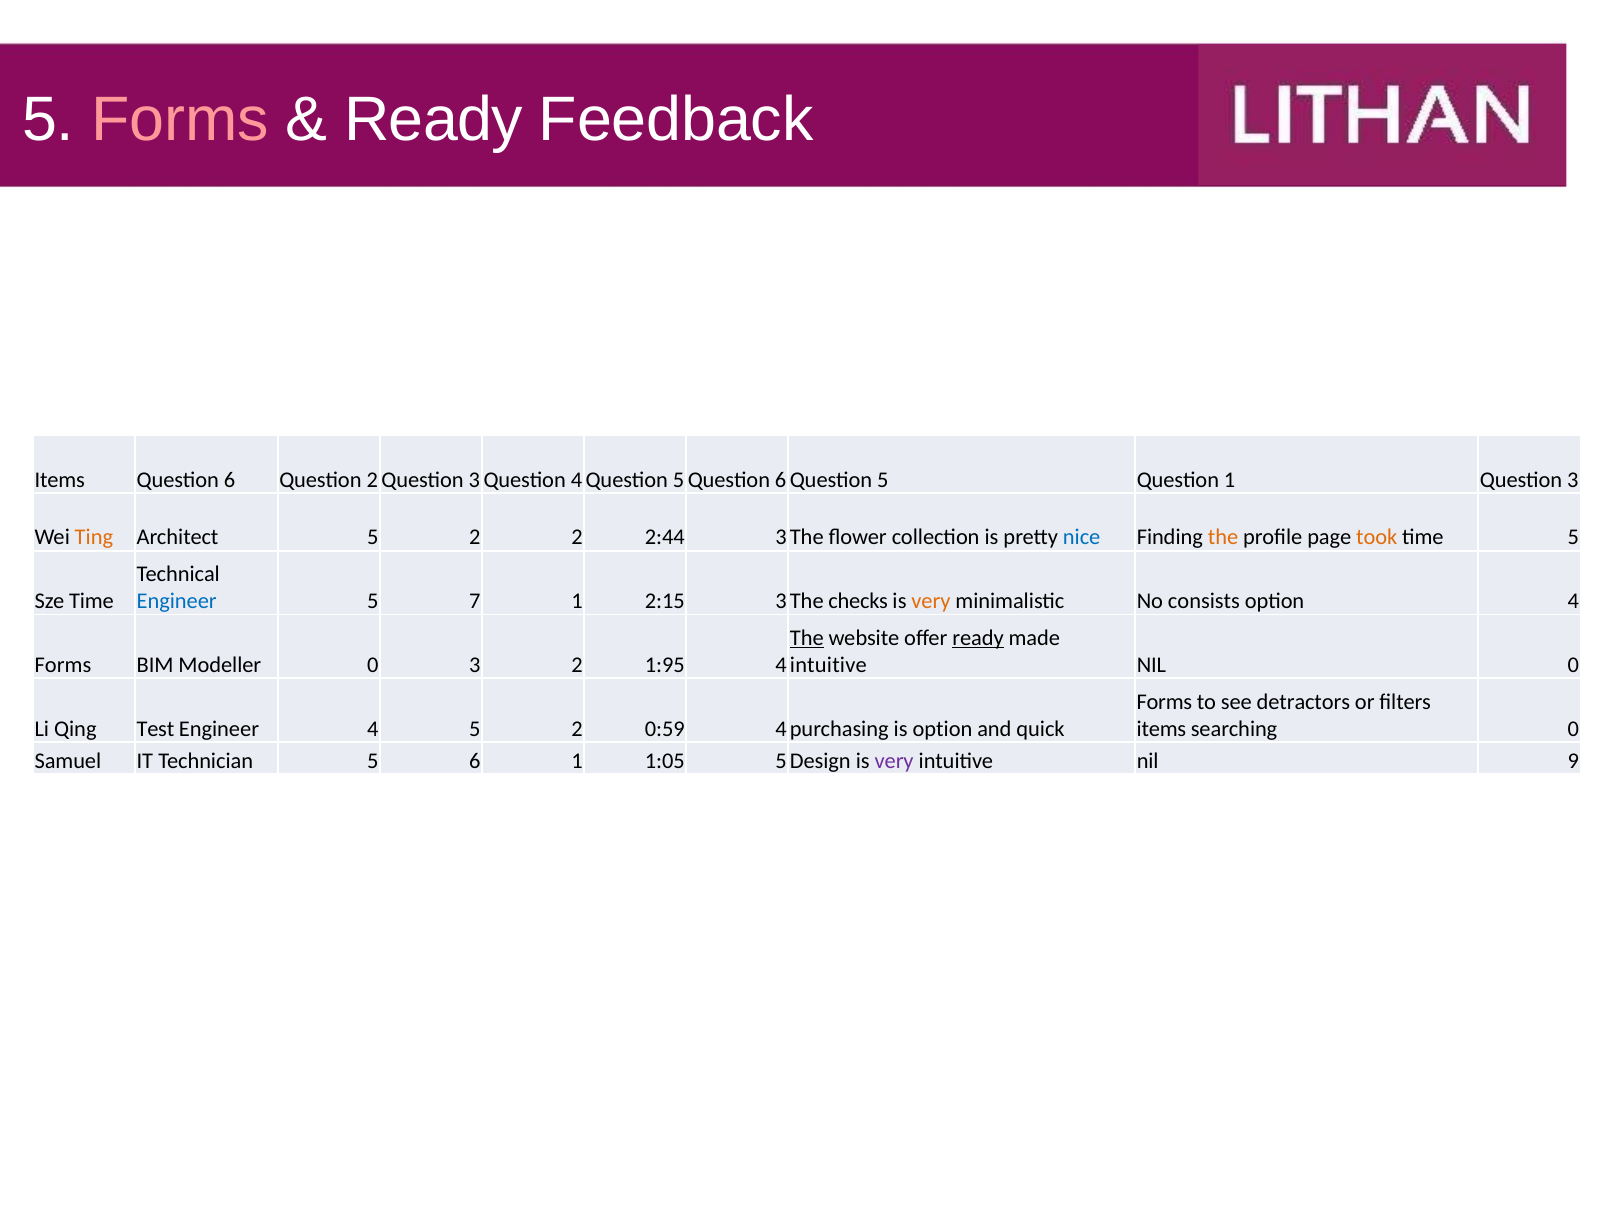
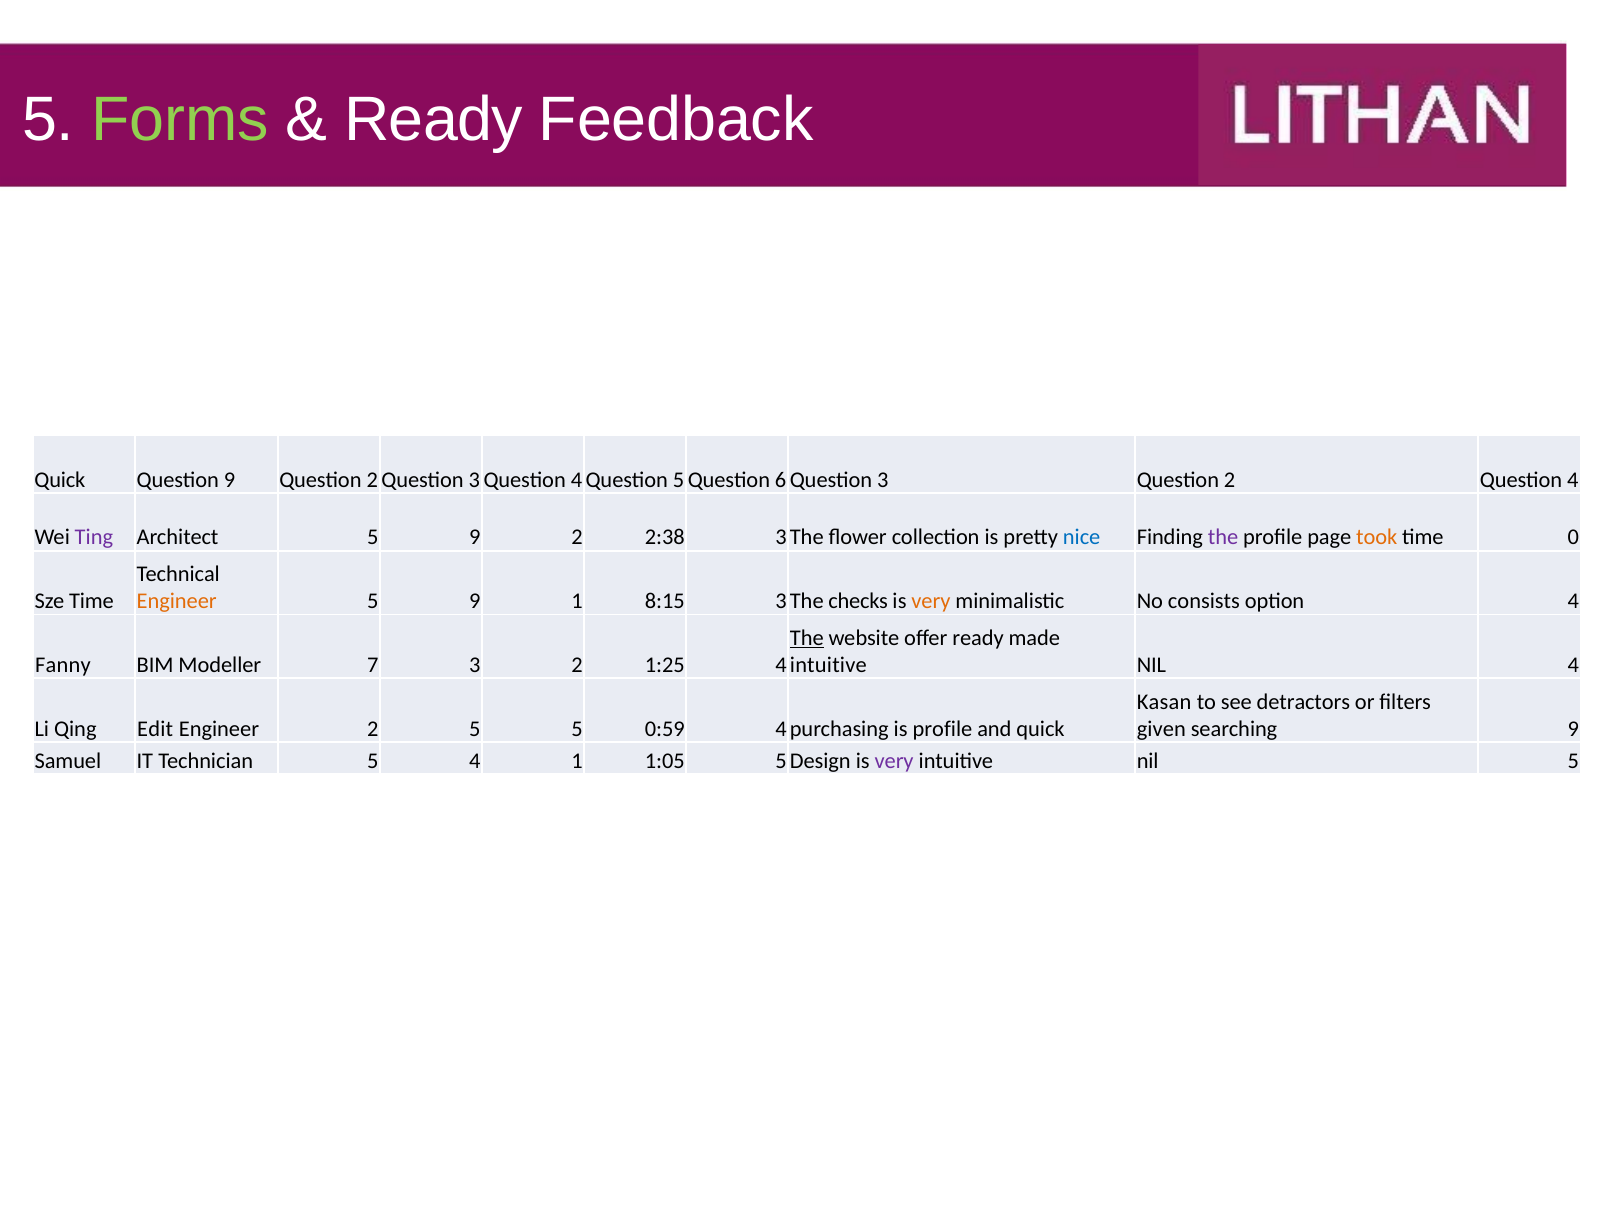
Forms colour: pink -> light green (180, 120)
Items: Items -> Quick (60, 480)
Question 6: 6 -> 9 (230, 480)
5: 5 -> 3 (883, 480)
Question 1: 1 -> 2 (1230, 480)
Question 3: 3 -> 4 (1573, 480)
Ting colour: orange -> purple (94, 538)
Architect 5 2: 2 -> 9 (475, 538)
2:44: 2:44 -> 2:38 (665, 538)
the colour: orange -> purple (1223, 538)
time 5: 5 -> 0 (1573, 538)
Engineer colour: blue -> orange (177, 601)
7: 7 -> 9 (475, 601)
2:15: 2:15 -> 8:15 (665, 601)
ready underline: present -> none (978, 638)
Forms: Forms -> Fanny (63, 665)
Modeller 0: 0 -> 7 (373, 665)
1:95: 1:95 -> 1:25 (665, 665)
NIL 0: 0 -> 4 (1573, 665)
Forms: Forms -> Kasan (1164, 702)
Test: Test -> Edit (155, 729)
Engineer 4: 4 -> 2 (373, 729)
2: 2 -> 5 (577, 729)
is option: option -> profile (942, 729)
items: items -> given (1161, 729)
searching 0: 0 -> 9 (1573, 729)
5 6: 6 -> 4 (475, 761)
nil 9: 9 -> 5 (1573, 761)
